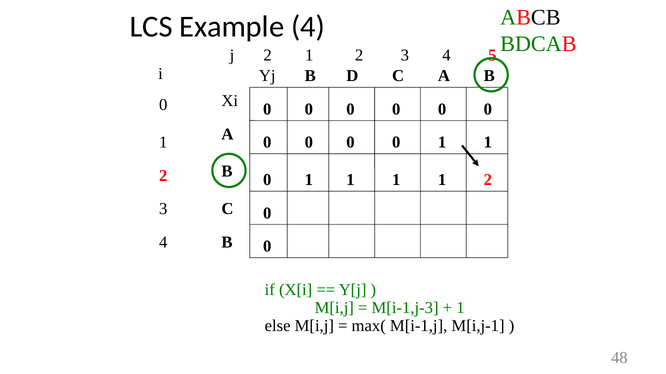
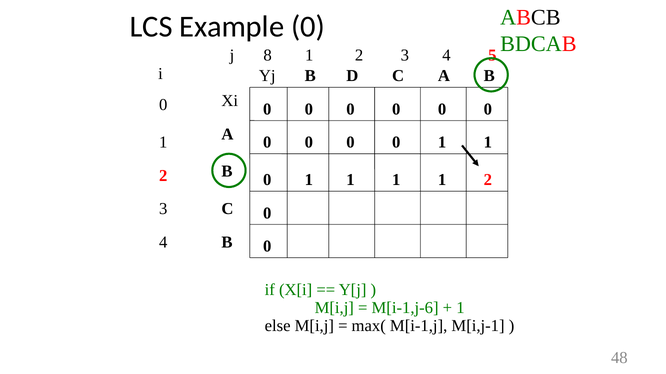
Example 4: 4 -> 0 (308, 27)
j 2: 2 -> 8 (268, 55)
M[i-1,j-3: M[i-1,j-3 -> M[i-1,j-6 (405, 308)
